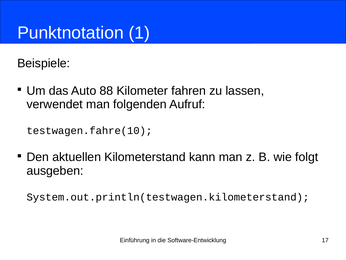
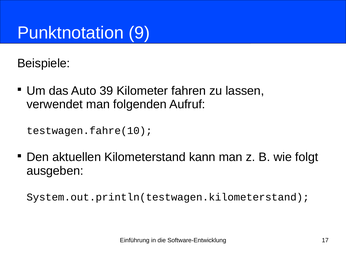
1: 1 -> 9 (139, 33)
88: 88 -> 39 (106, 91)
